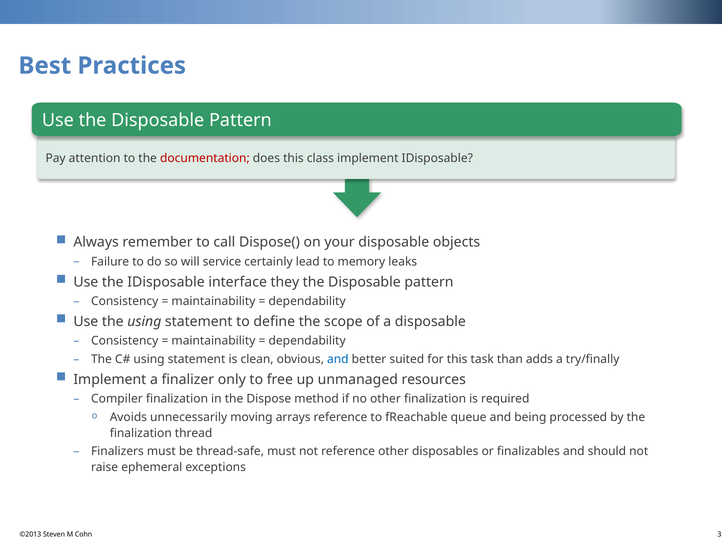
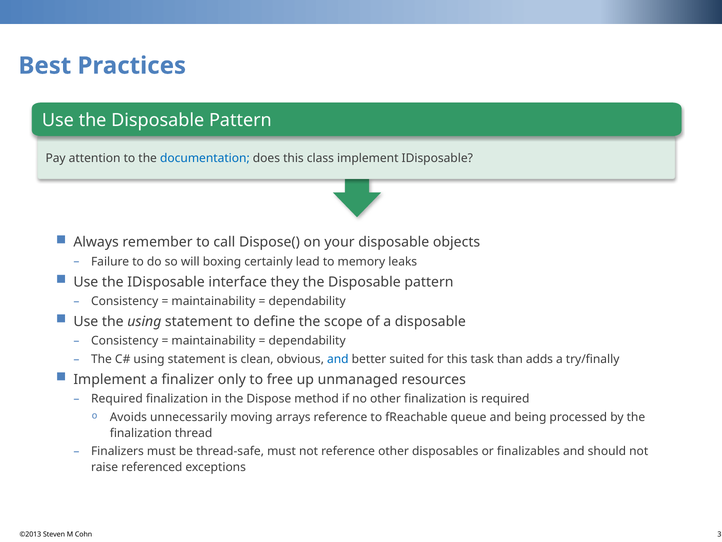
documentation colour: red -> blue (205, 158)
service: service -> boxing (222, 261)
Compiler: Compiler -> Required (117, 399)
ephemeral: ephemeral -> referenced (152, 467)
